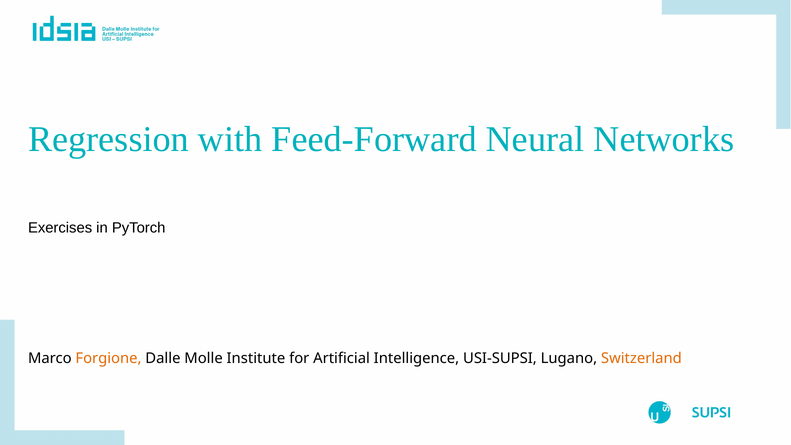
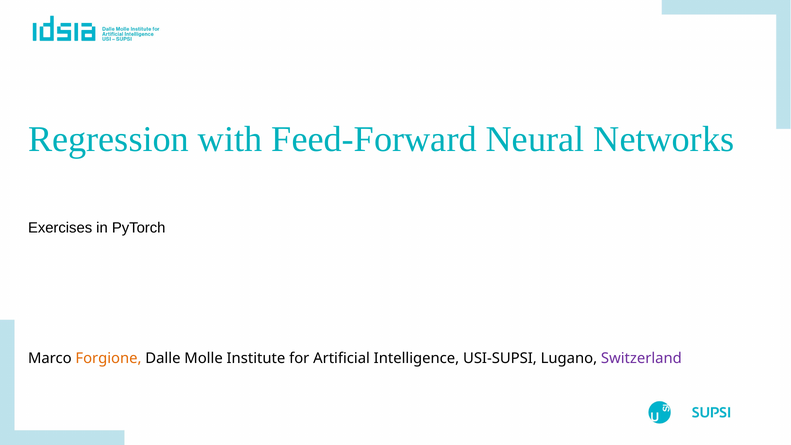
Switzerland colour: orange -> purple (641, 358)
